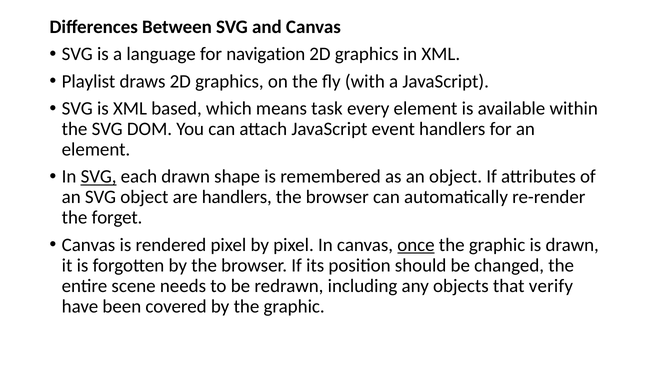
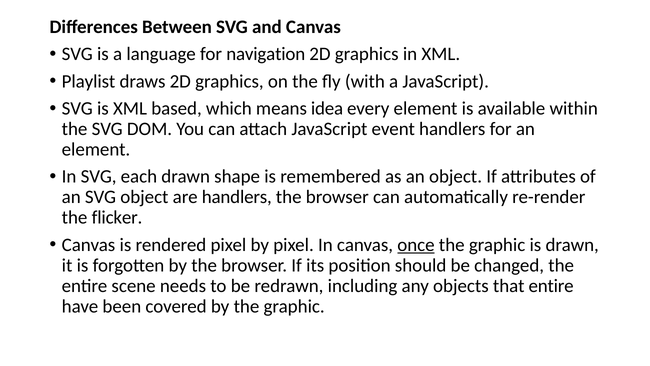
task: task -> idea (327, 108)
SVG underline: present -> none (99, 177)
forget: forget -> flicker (117, 217)
that verify: verify -> entire (551, 286)
